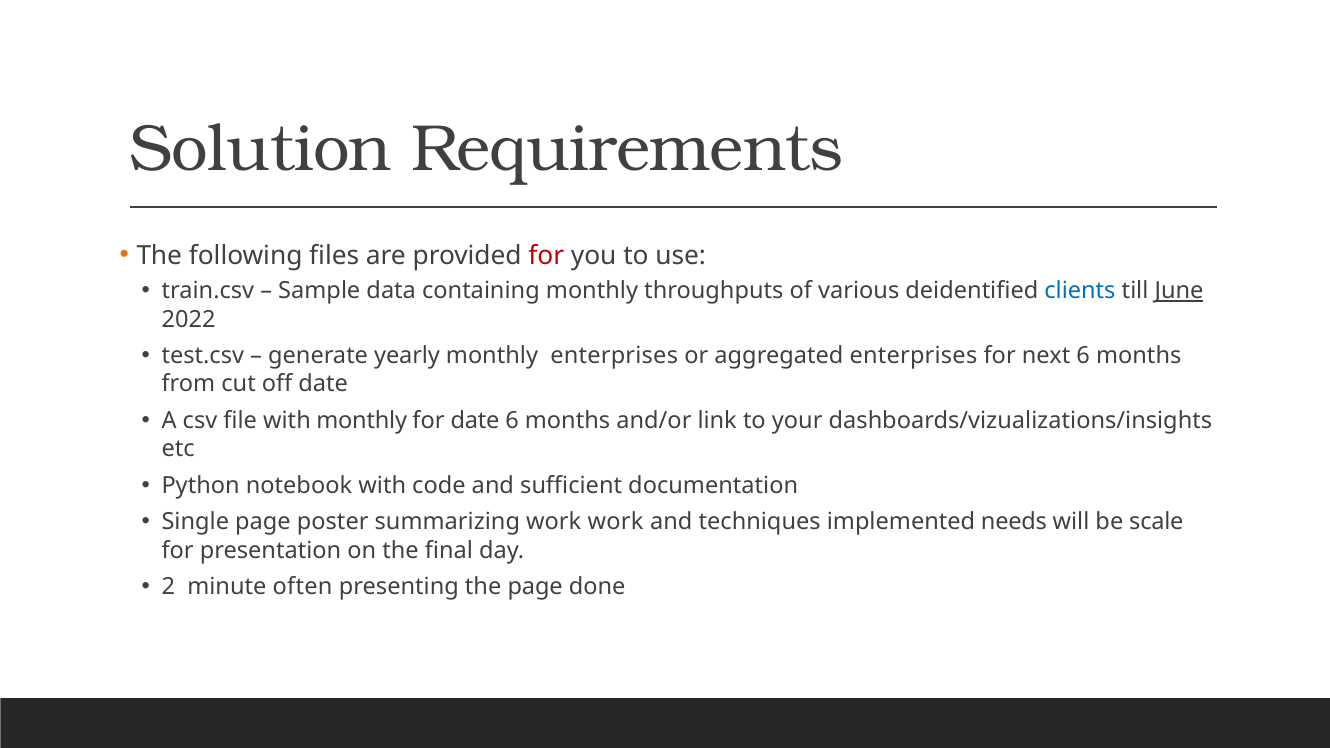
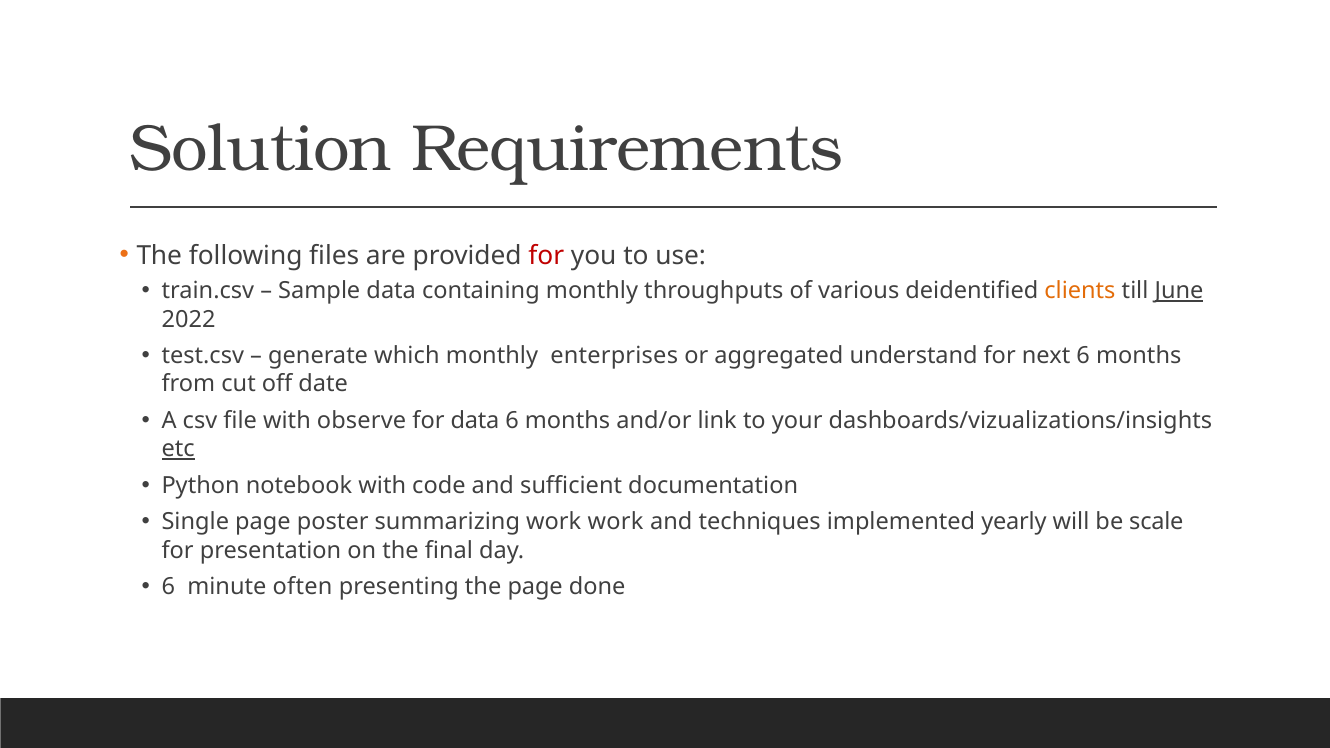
clients colour: blue -> orange (1080, 291)
yearly: yearly -> which (407, 356)
aggregated enterprises: enterprises -> understand (914, 356)
with monthly: monthly -> observe (362, 421)
for date: date -> data (475, 421)
etc underline: none -> present (178, 449)
needs: needs -> yearly (1014, 522)
2: 2 -> 6 (168, 587)
